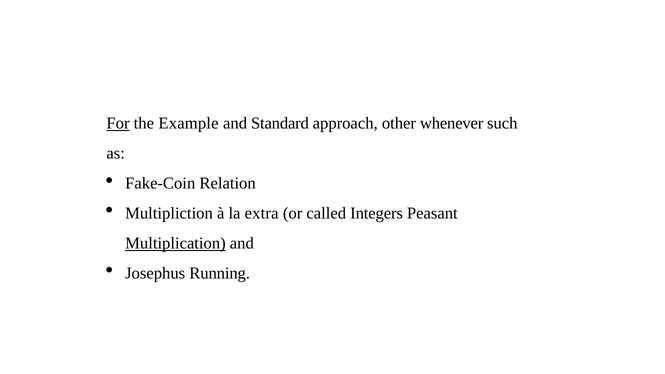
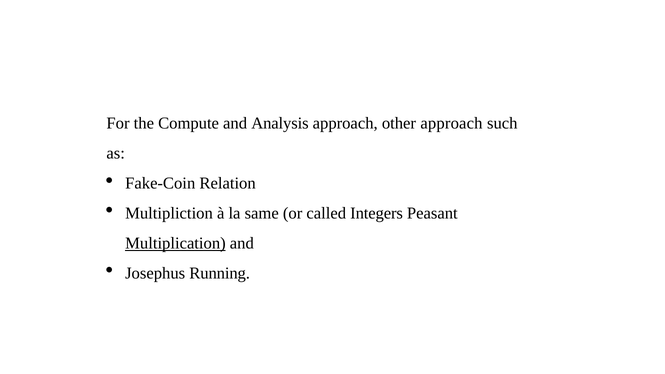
For underline: present -> none (118, 123)
Example: Example -> Compute (189, 123)
Standard: Standard -> Analysis (280, 123)
other whenever: whenever -> approach (451, 123)
extra: extra -> same (262, 213)
